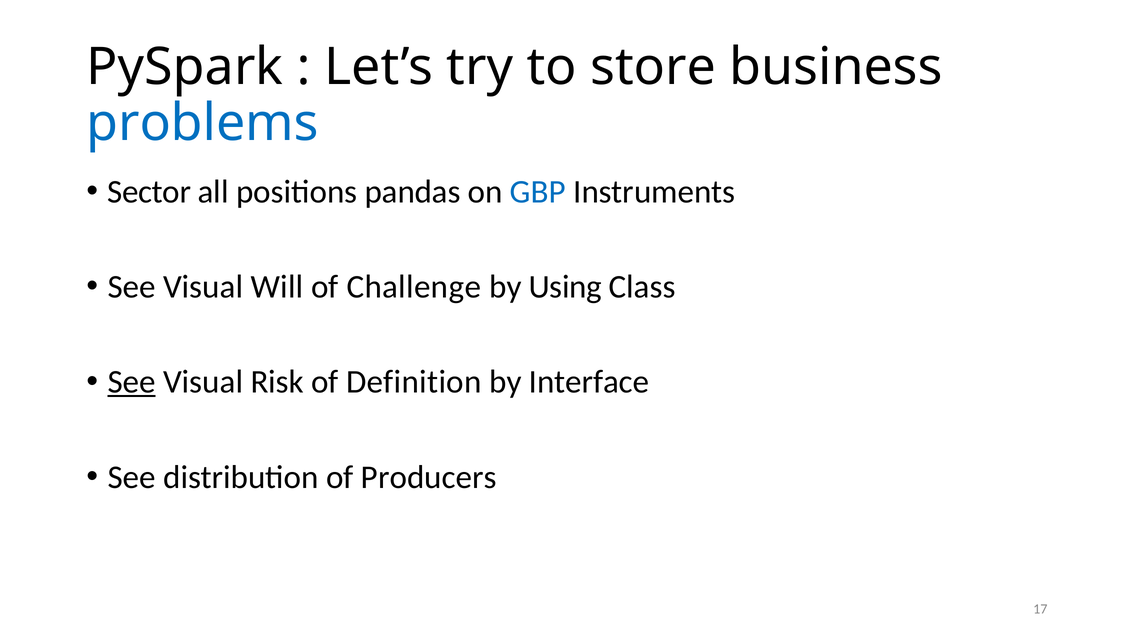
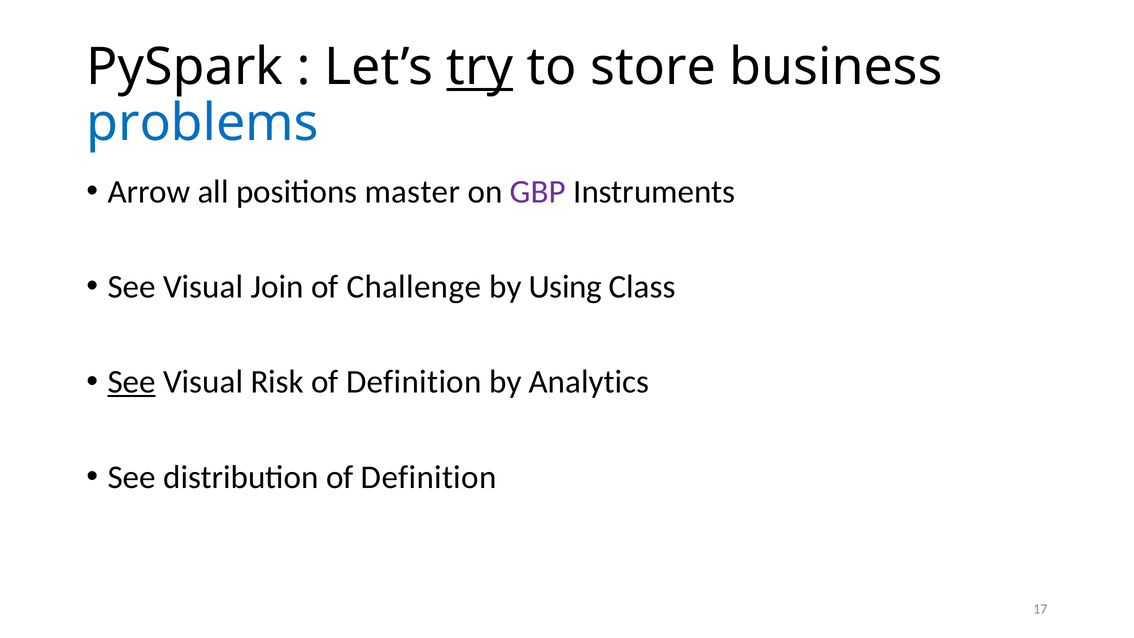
try underline: none -> present (480, 67)
Sector: Sector -> Arrow (149, 192)
pandas: pandas -> master (412, 192)
GBP colour: blue -> purple (538, 192)
Will: Will -> Join (277, 287)
Interface: Interface -> Analytics (589, 382)
distribution of Producers: Producers -> Definition (429, 477)
